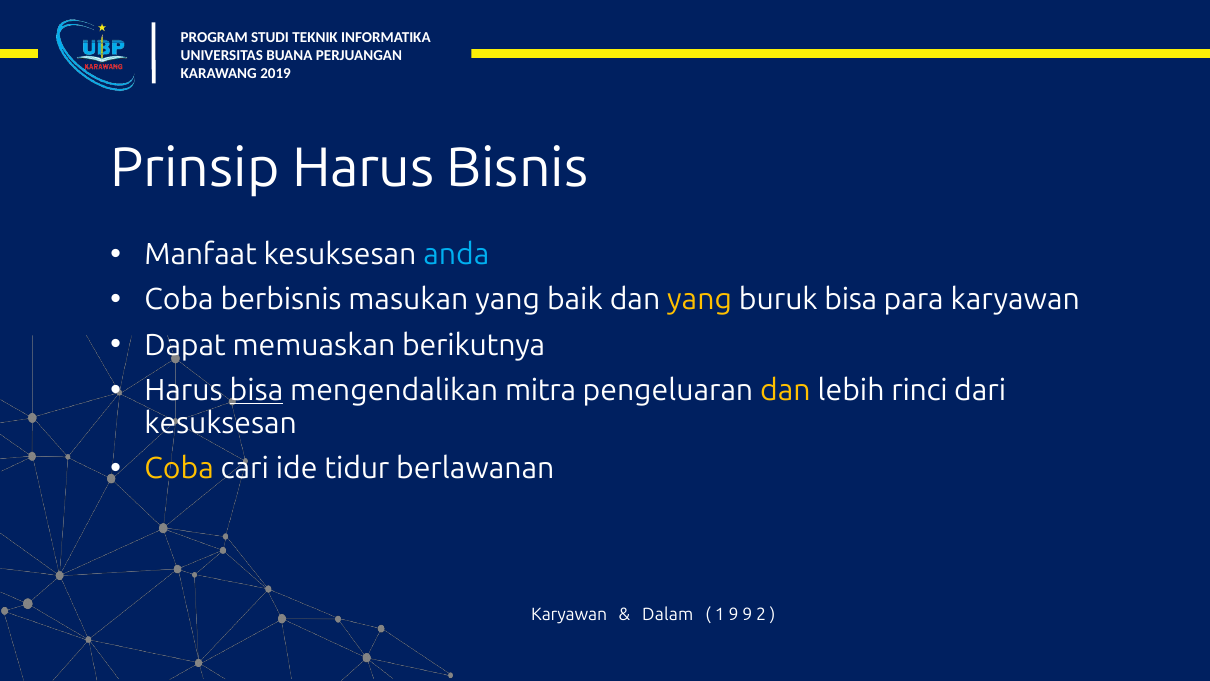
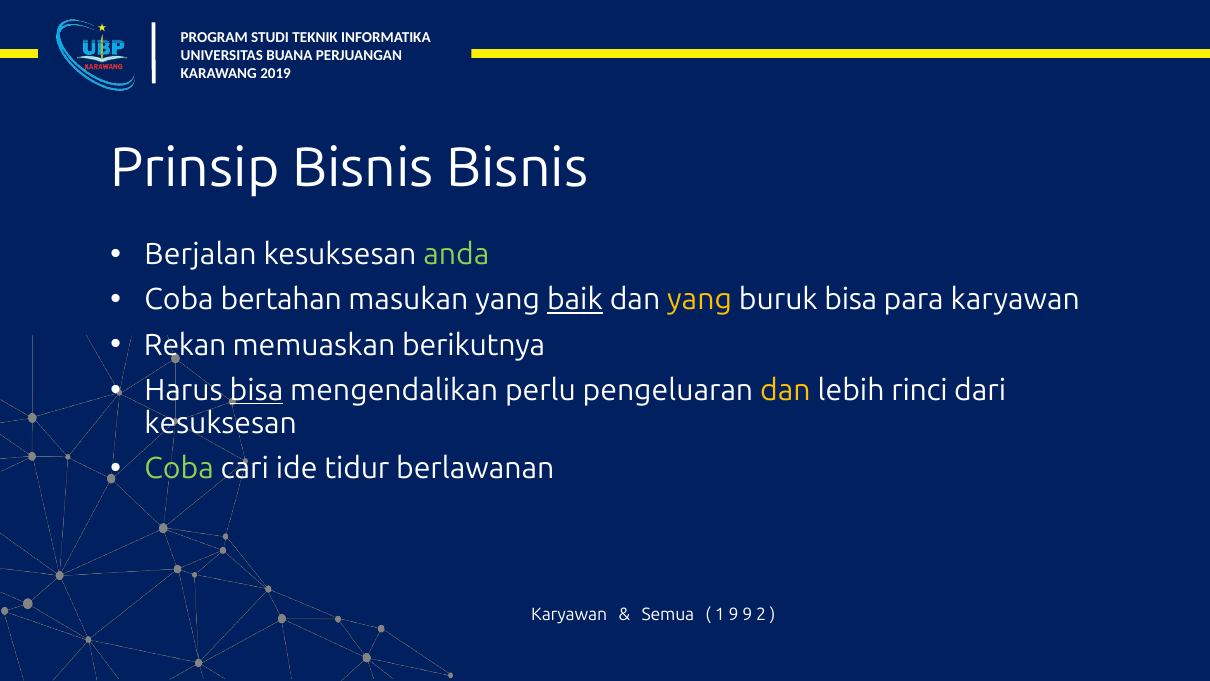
Prinsip Harus: Harus -> Bisnis (363, 168)
Manfaat: Manfaat -> Berjalan (201, 254)
anda colour: light blue -> light green (456, 254)
berbisnis: berbisnis -> bertahan (281, 300)
baik underline: none -> present (575, 300)
Dapat: Dapat -> Rekan (185, 345)
mitra: mitra -> perlu (540, 390)
Coba colour: yellow -> light green (179, 468)
Dalam: Dalam -> Semua (668, 614)
